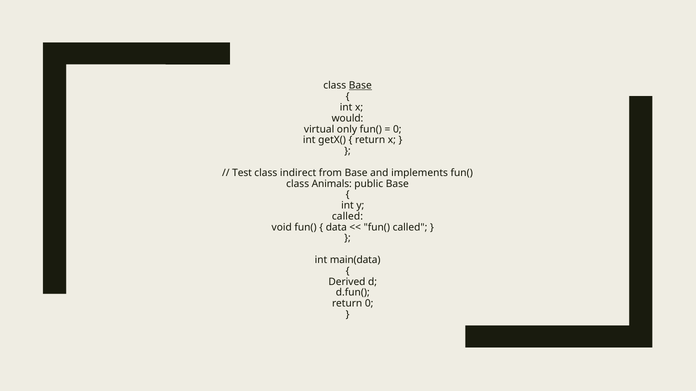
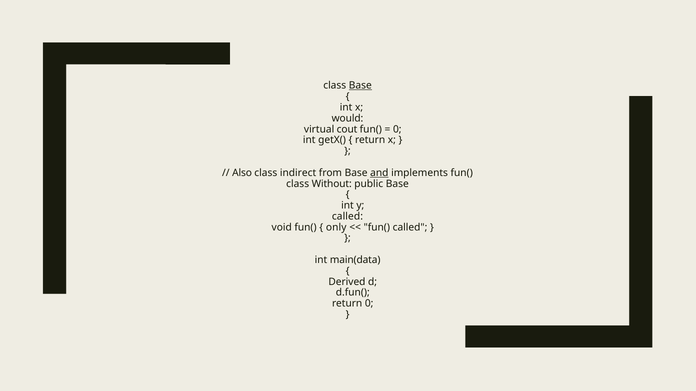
only: only -> cout (347, 129)
Test: Test -> Also (242, 173)
and underline: none -> present (379, 173)
Animals: Animals -> Without (332, 184)
data: data -> only (336, 228)
